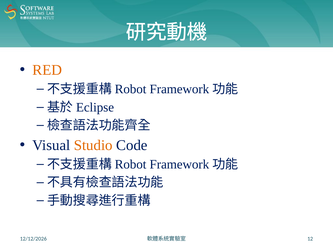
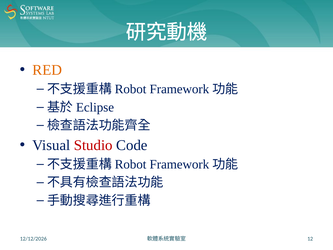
Studio colour: orange -> red (93, 145)
